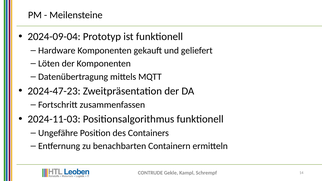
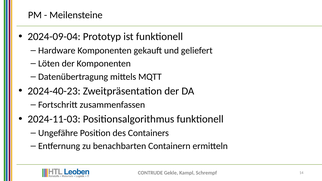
2024-47-23: 2024-47-23 -> 2024-40-23 (54, 91)
